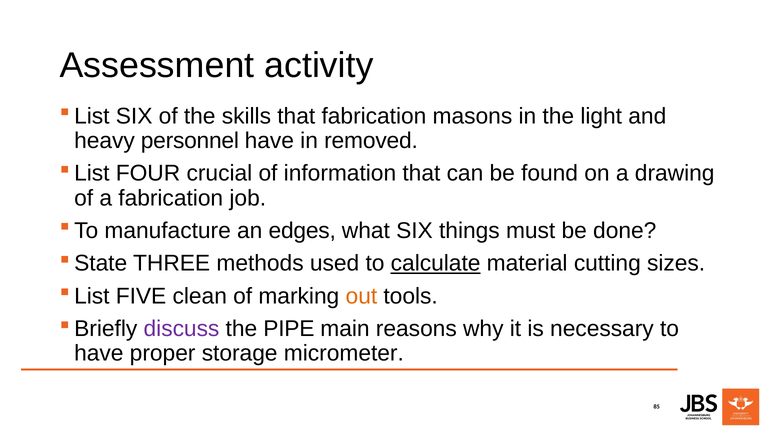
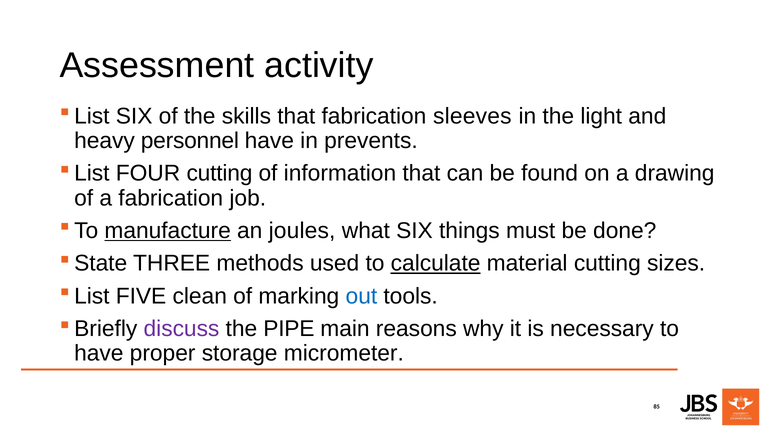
masons: masons -> sleeves (472, 116)
removed: removed -> prevents (371, 141)
FOUR crucial: crucial -> cutting (219, 174)
manufacture underline: none -> present (168, 231)
edges: edges -> joules (302, 231)
out colour: orange -> blue (361, 296)
